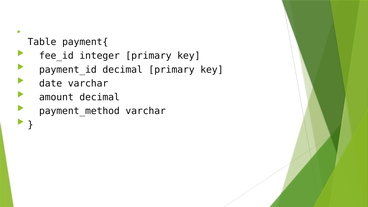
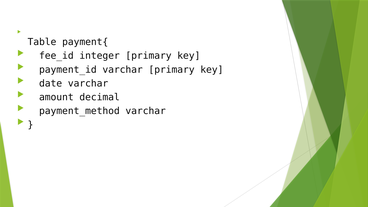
payment_id decimal: decimal -> varchar (123, 70)
